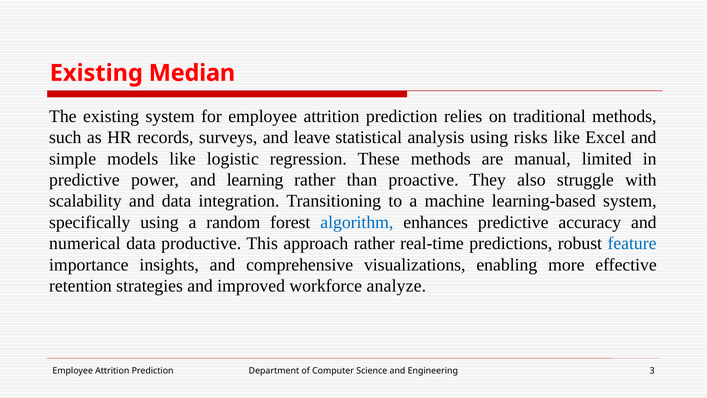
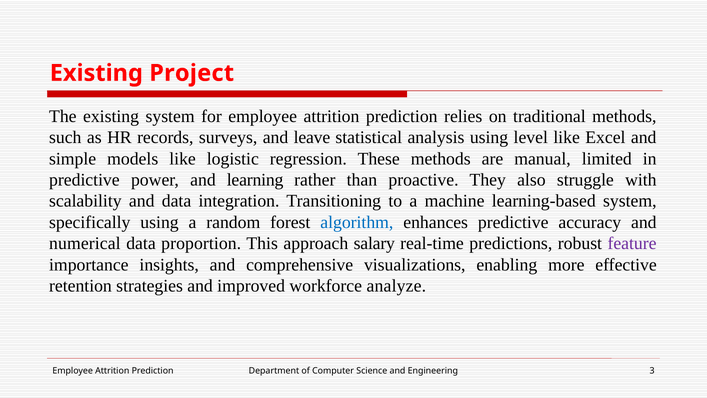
Median: Median -> Project (192, 73)
risks: risks -> level (531, 137)
productive: productive -> proportion (201, 243)
approach rather: rather -> salary (374, 243)
feature colour: blue -> purple (632, 243)
